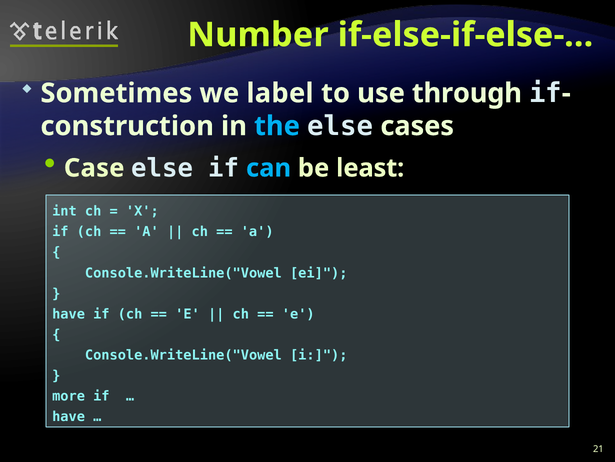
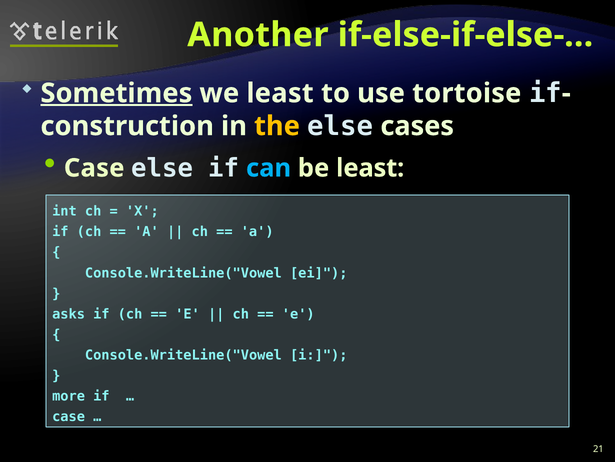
Number: Number -> Another (258, 35)
Sometimes underline: none -> present (116, 93)
we label: label -> least (280, 93)
through: through -> tortoise (467, 93)
the colour: light blue -> yellow (277, 126)
have: have -> asks (69, 314)
have: have -> case (69, 416)
